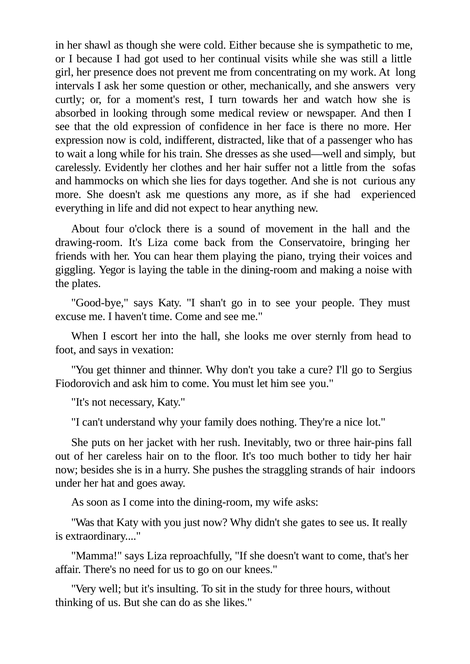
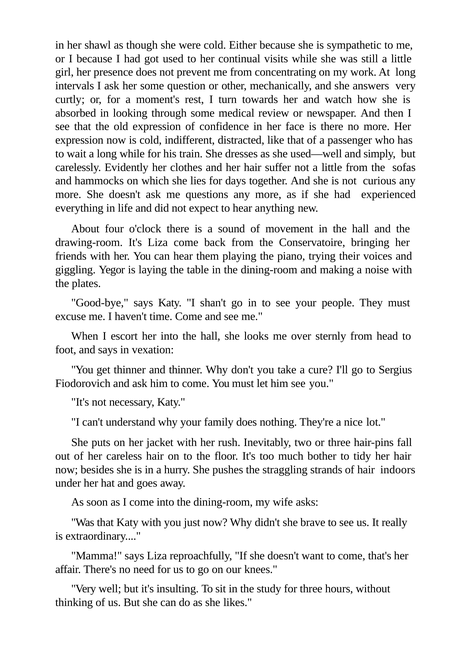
gates: gates -> brave (313, 523)
